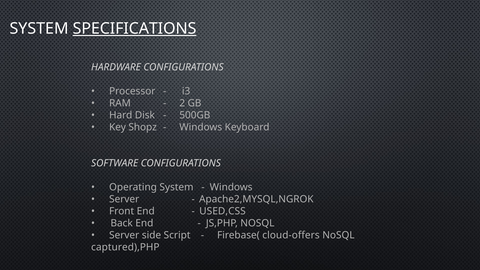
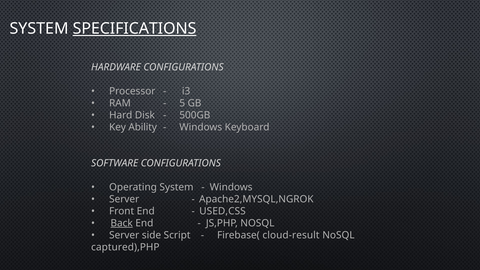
2: 2 -> 5 (182, 103)
Shopz: Shopz -> Ability (143, 127)
Back underline: none -> present (122, 223)
cloud-offers: cloud-offers -> cloud-result (291, 235)
